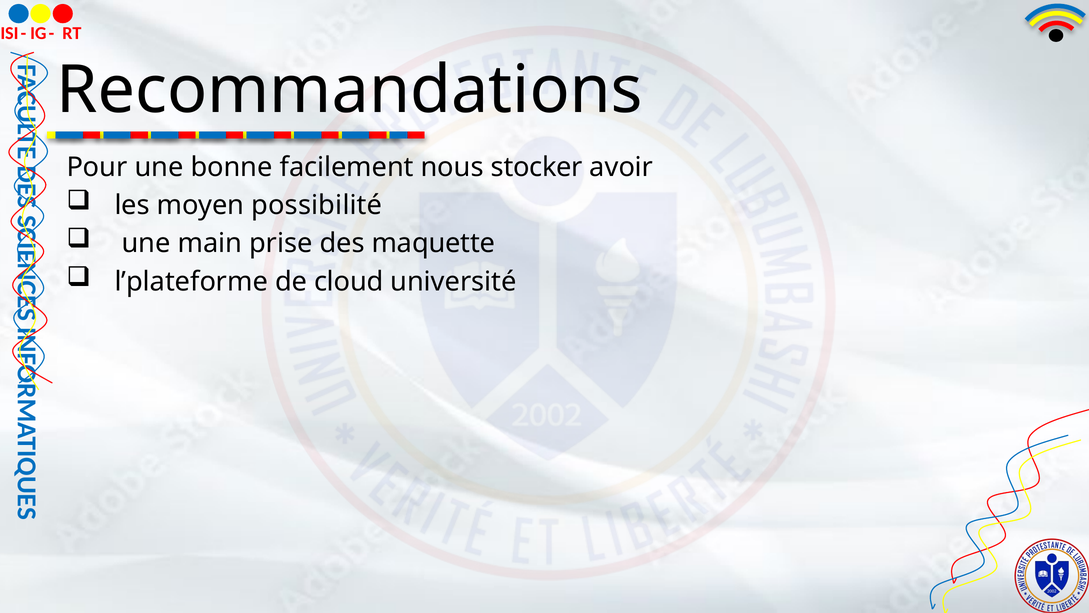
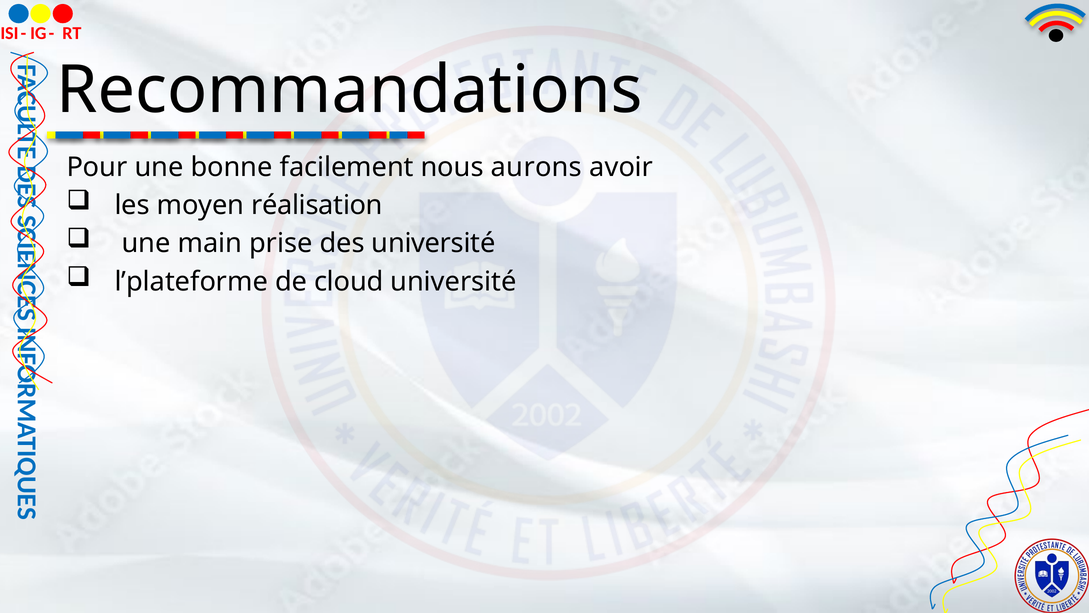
stocker: stocker -> aurons (536, 167)
possibilité: possibilité -> réalisation (317, 205)
des maquette: maquette -> université (433, 243)
